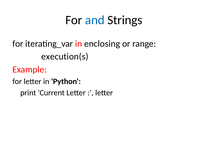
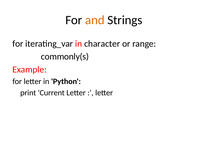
and colour: blue -> orange (95, 20)
enclosing: enclosing -> character (102, 44)
execution(s: execution(s -> commonly(s (65, 57)
